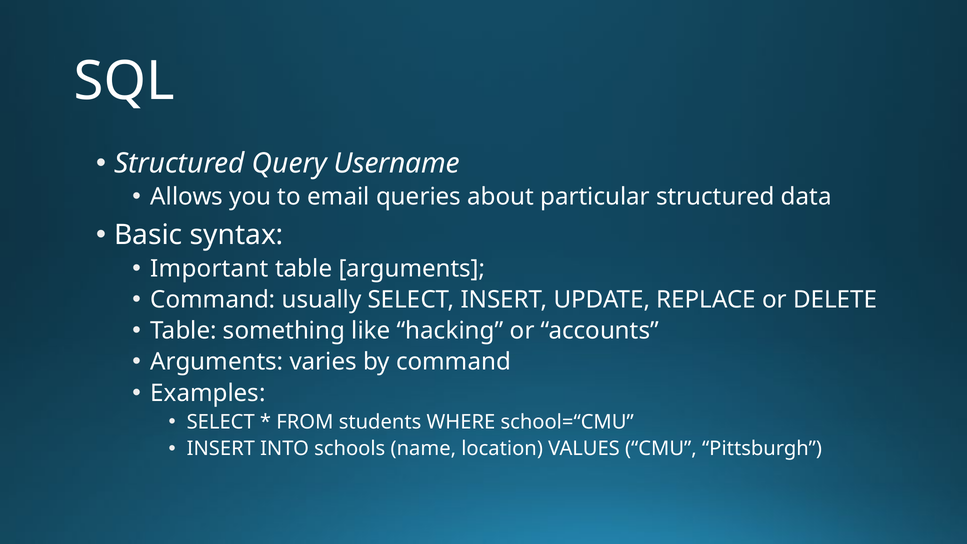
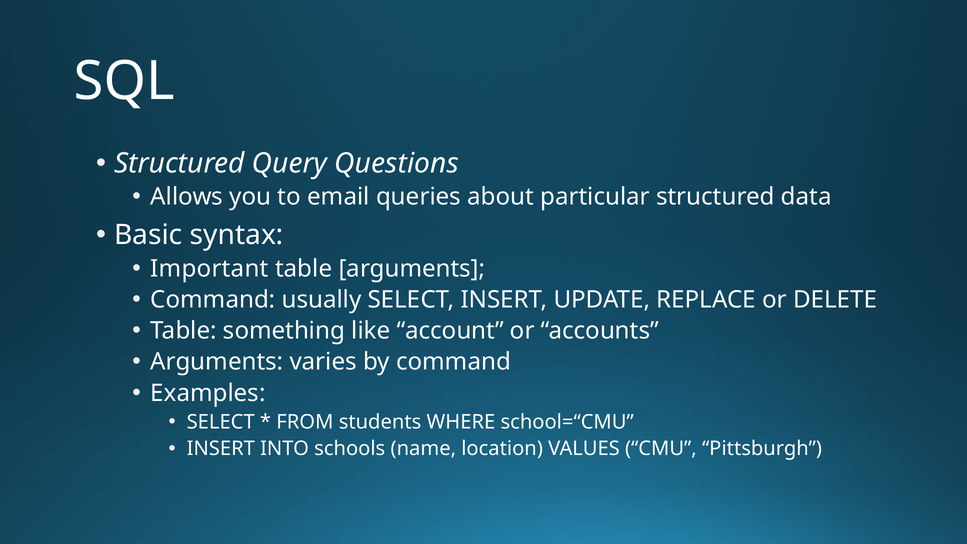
Username: Username -> Questions (397, 163)
hacking: hacking -> account (450, 331)
